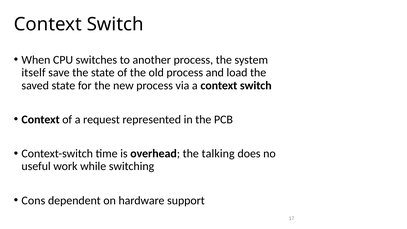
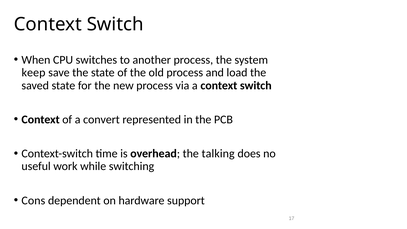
itself: itself -> keep (34, 73)
request: request -> convert (101, 119)
